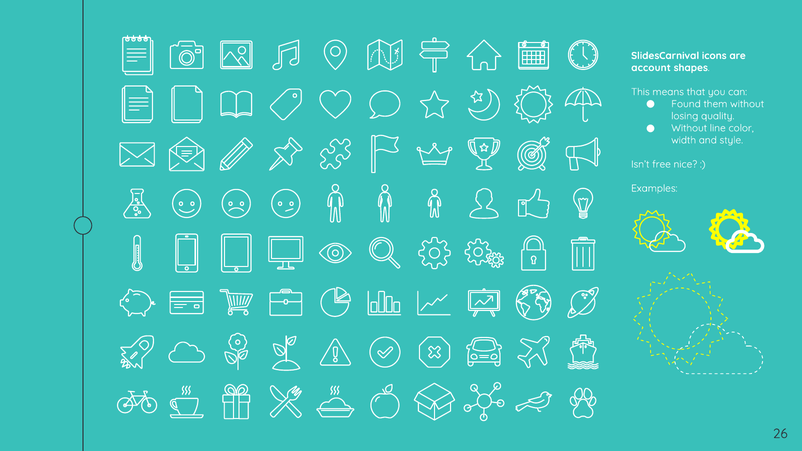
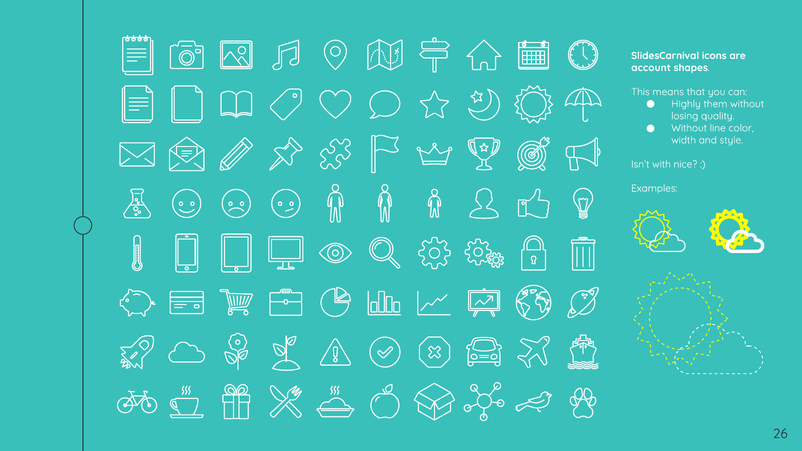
Found: Found -> Highly (686, 104)
free: free -> with (661, 164)
